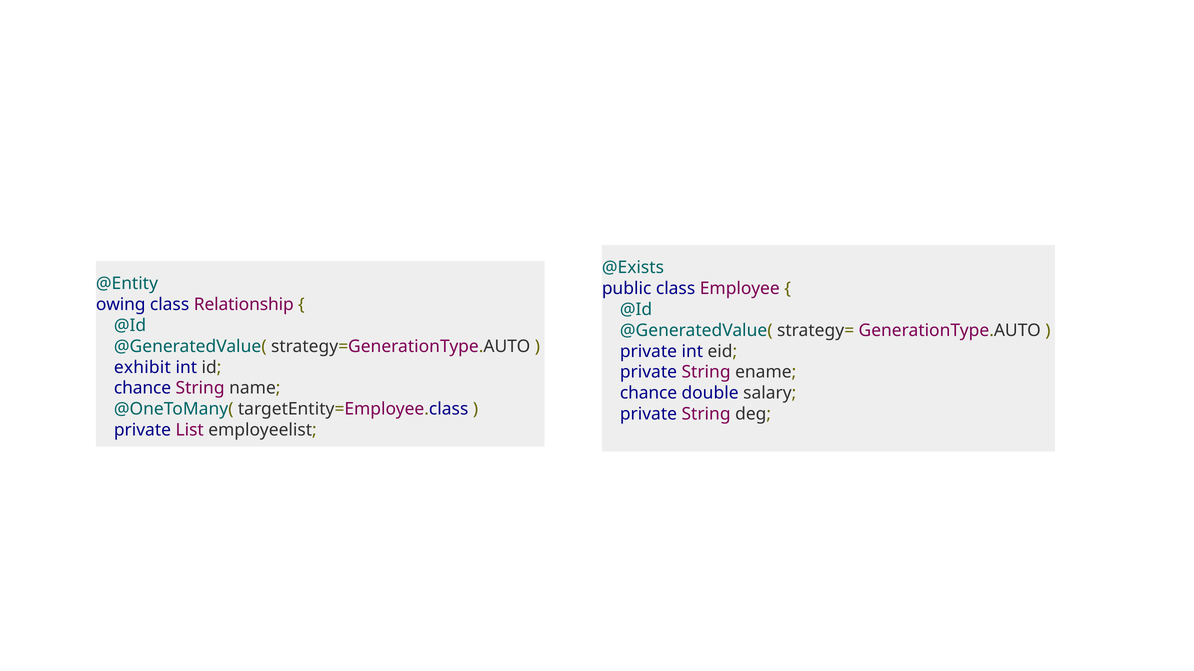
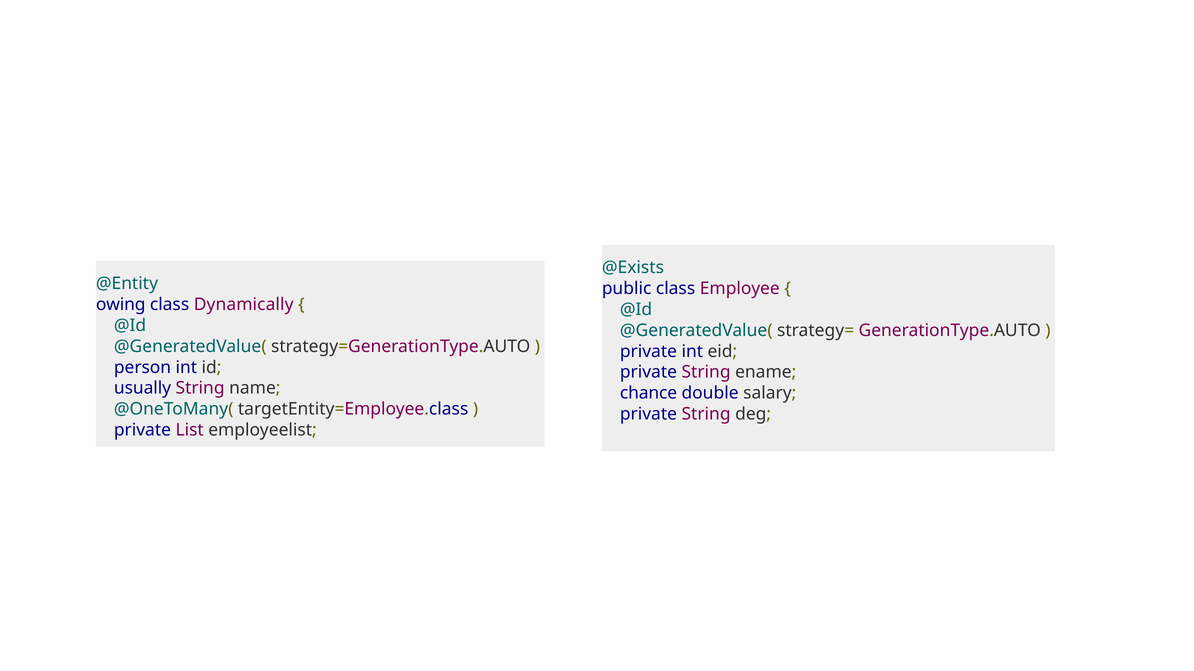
Relationship: Relationship -> Dynamically (244, 305)
exhibit: exhibit -> person (143, 368)
chance: chance -> usually (143, 389)
